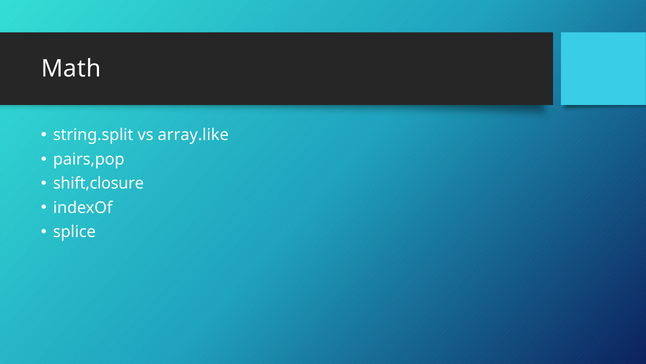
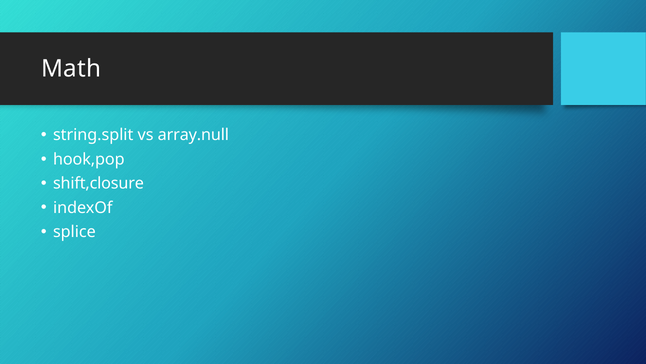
array.like: array.like -> array.null (193, 135)
pairs,pop: pairs,pop -> hook,pop (89, 159)
